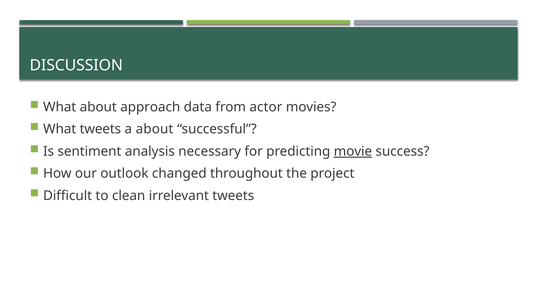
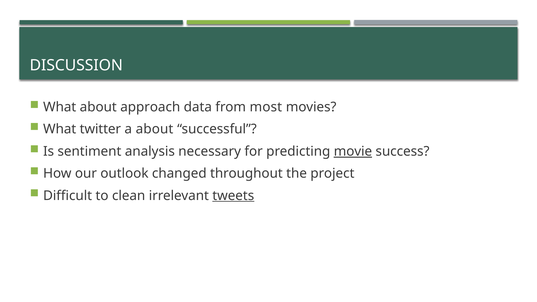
actor: actor -> most (266, 107)
What tweets: tweets -> twitter (100, 129)
tweets underline: none -> present (233, 196)
